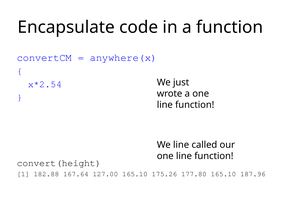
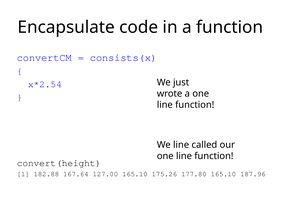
anywhere(x: anywhere(x -> consists(x (123, 57)
